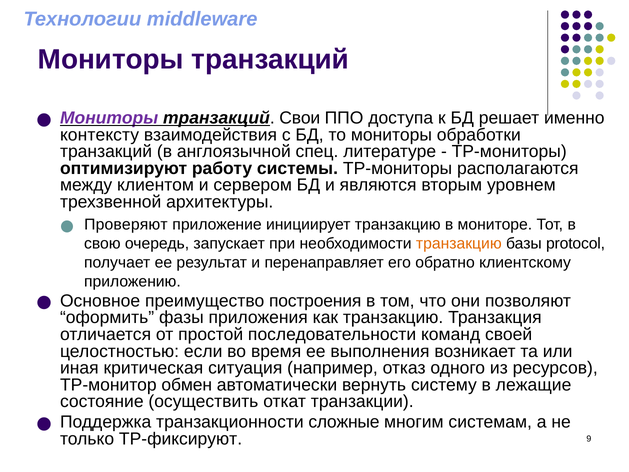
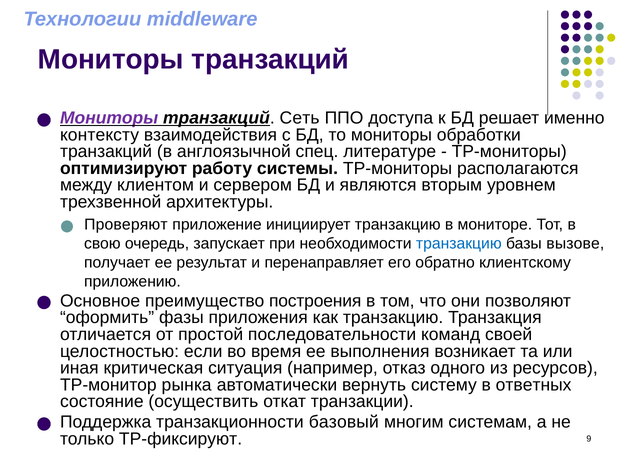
Свои: Свои -> Сеть (300, 118)
транзакцию colour: orange -> blue (459, 244)
protocol: protocol -> вызове (575, 244)
обмен: обмен -> рынка (187, 385)
лежащие: лежащие -> ответных (534, 385)
сложные: сложные -> базовый (344, 422)
